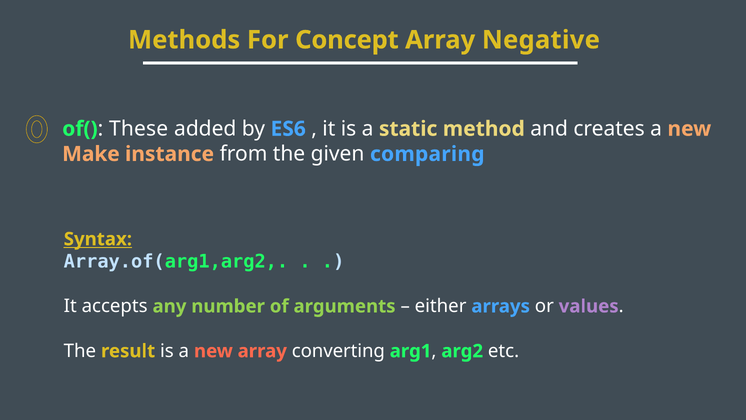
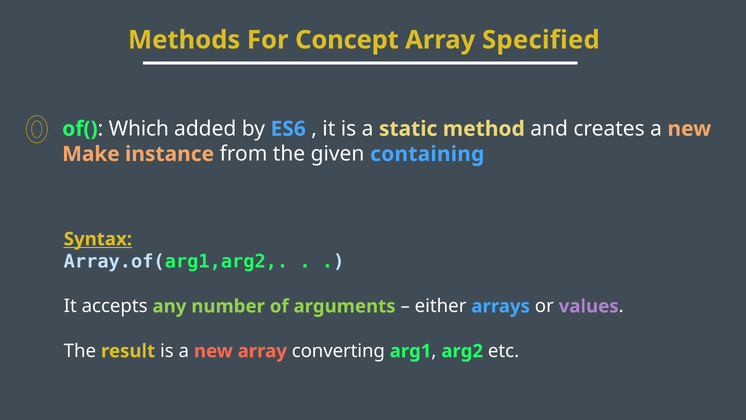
Negative: Negative -> Specified (541, 40)
These: These -> Which (139, 129)
comparing: comparing -> containing (427, 154)
